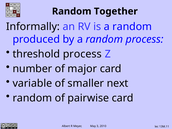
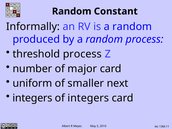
Together: Together -> Constant (116, 11)
variable: variable -> uniform (32, 83)
random: random -> integers (32, 98)
of pairwise: pairwise -> integers (88, 98)
